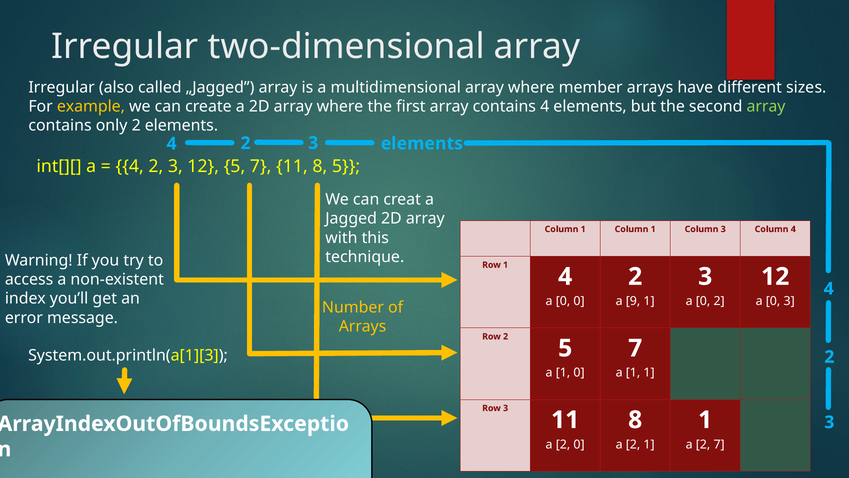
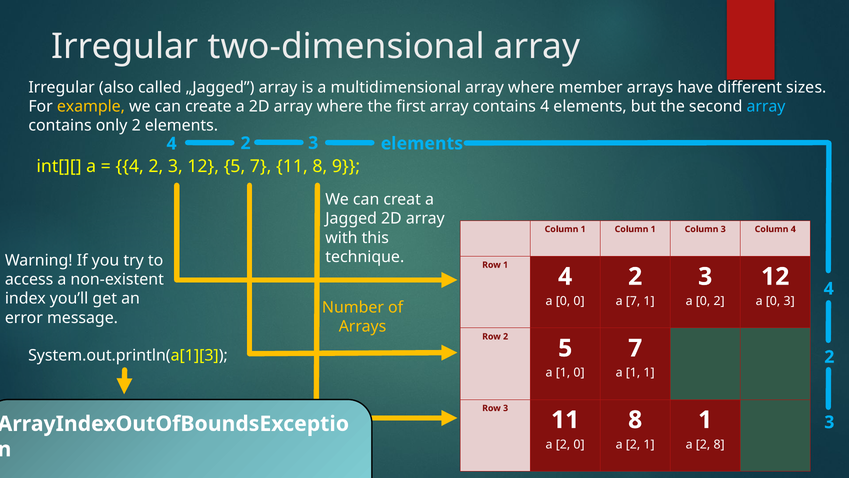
array colour: light green -> light blue (766, 106)
8 5: 5 -> 9 (346, 166)
a 9: 9 -> 7 (633, 301)
2 7: 7 -> 8 (719, 444)
